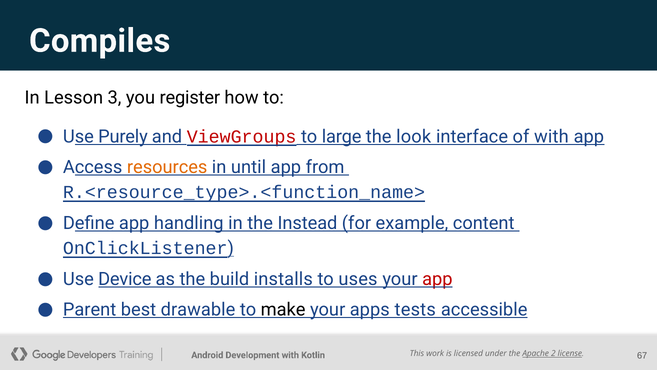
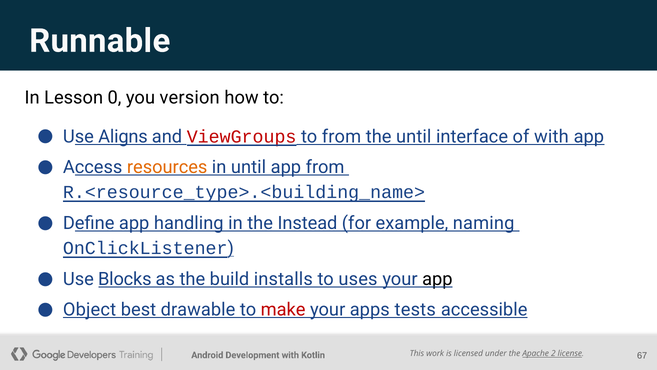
Compiles: Compiles -> Runnable (100, 41)
3: 3 -> 0 (115, 98)
register: register -> version (190, 98)
Purely: Purely -> Aligns (123, 136)
to large: large -> from (341, 136)
the look: look -> until (414, 136)
R.<resource_type>.<function_name>: R.<resource_type>.<function_name> -> R.<resource_type>.<building_name> (244, 192)
content: content -> naming (484, 223)
Device: Device -> Blocks (125, 279)
app colour: red -> black (437, 279)
Parent: Parent -> Object (90, 309)
make colour: black -> red (283, 309)
